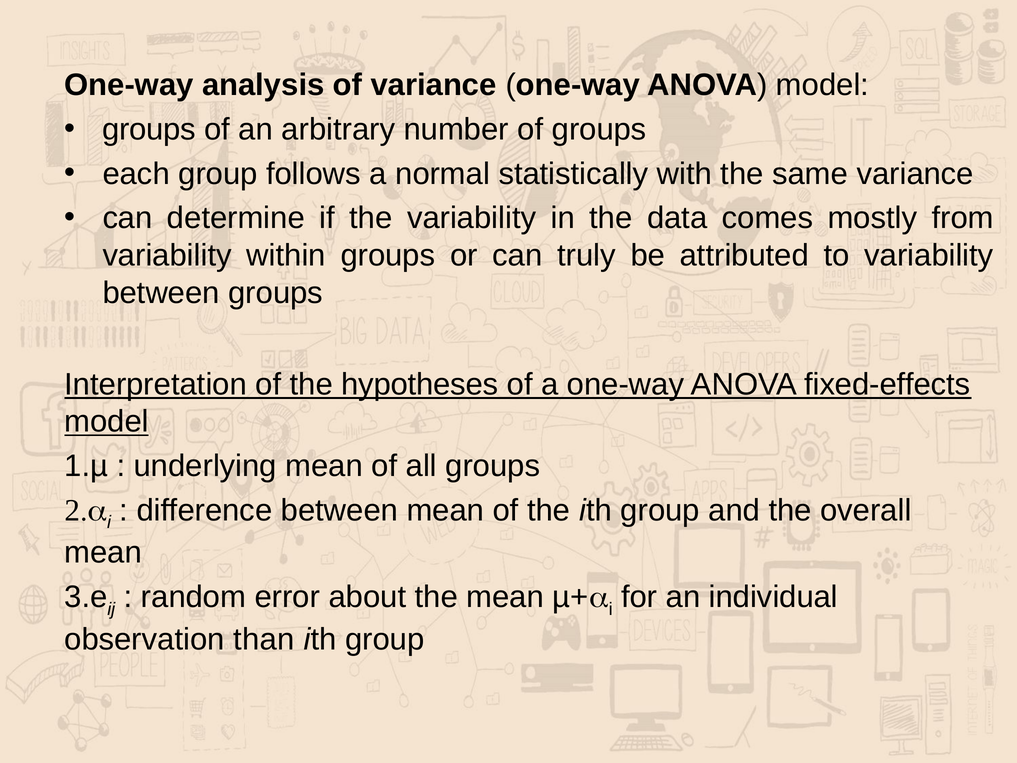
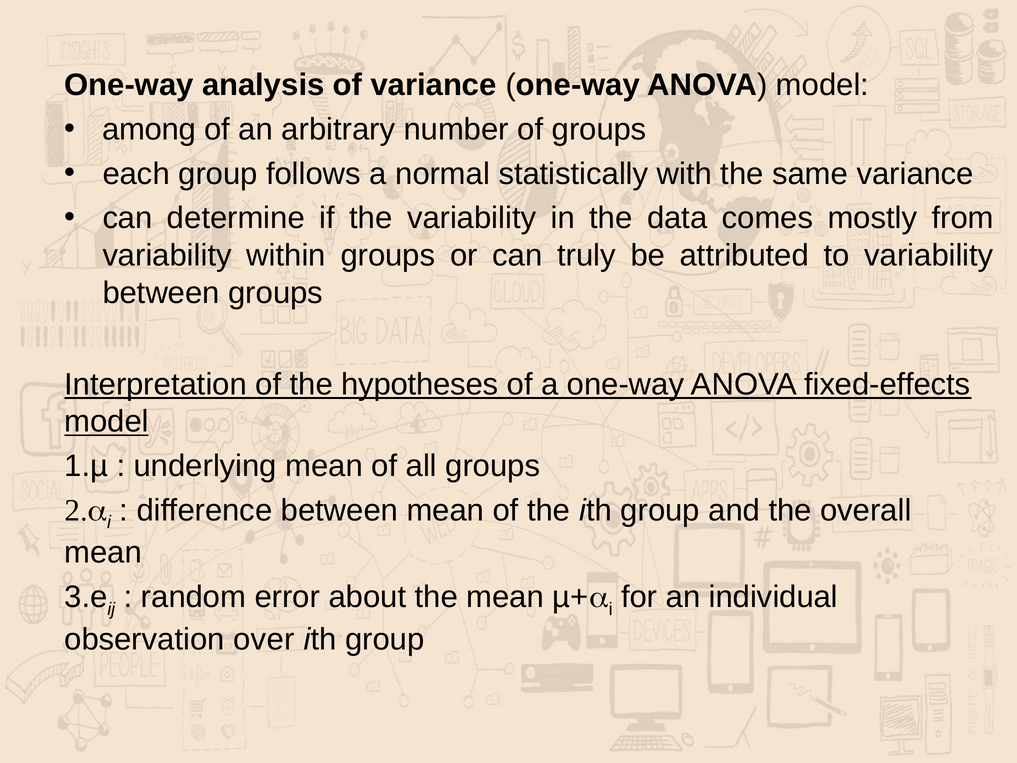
groups: groups -> among (149, 129)
than: than -> over (264, 639)
